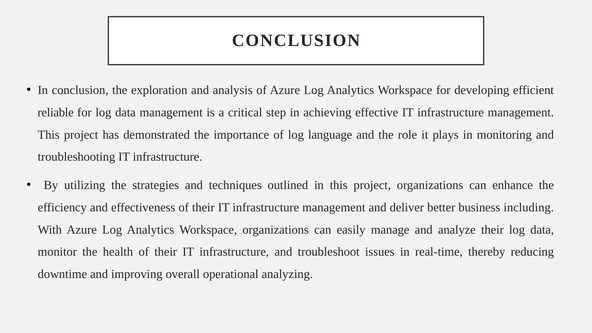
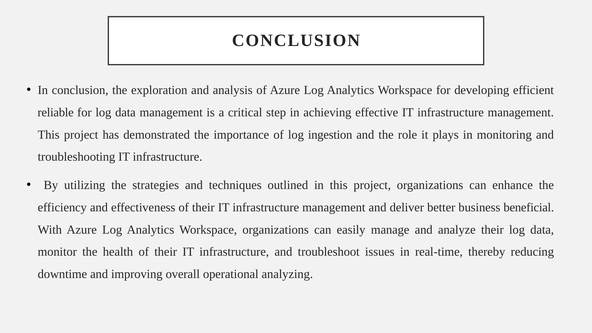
language: language -> ingestion (330, 135)
including: including -> beneficial (529, 207)
